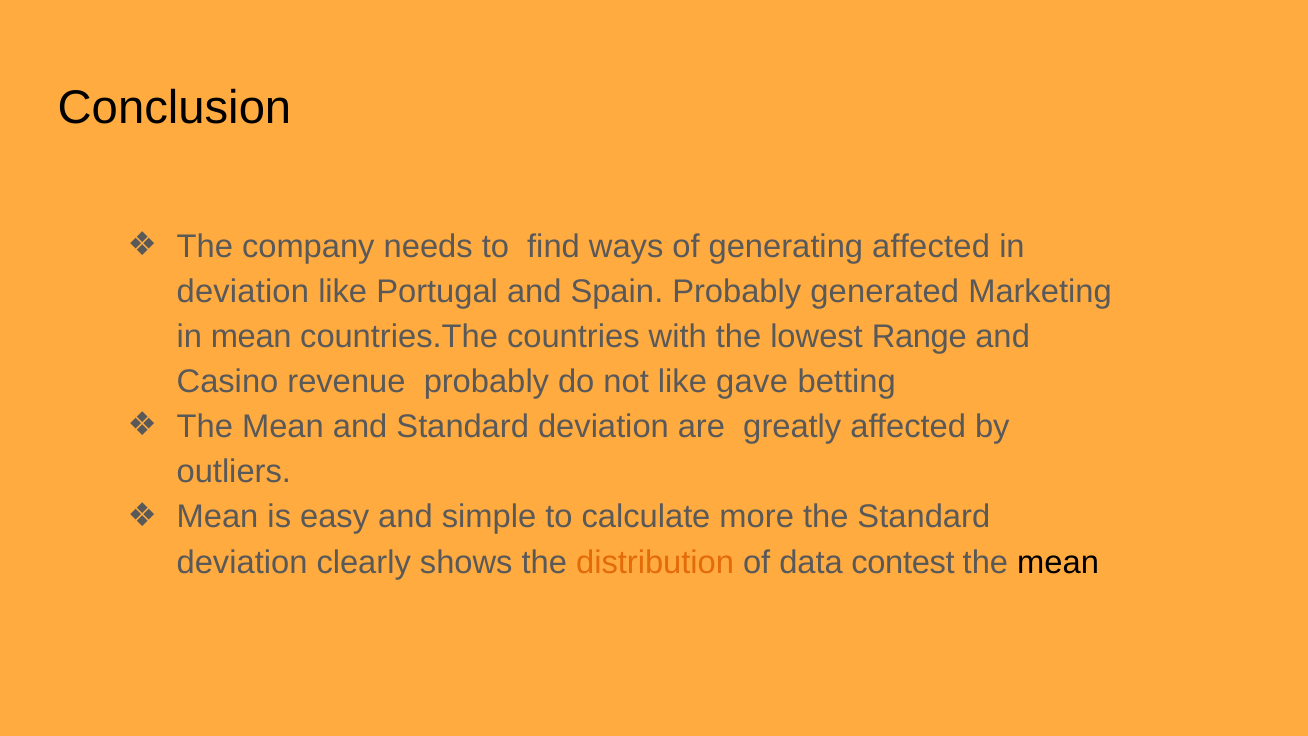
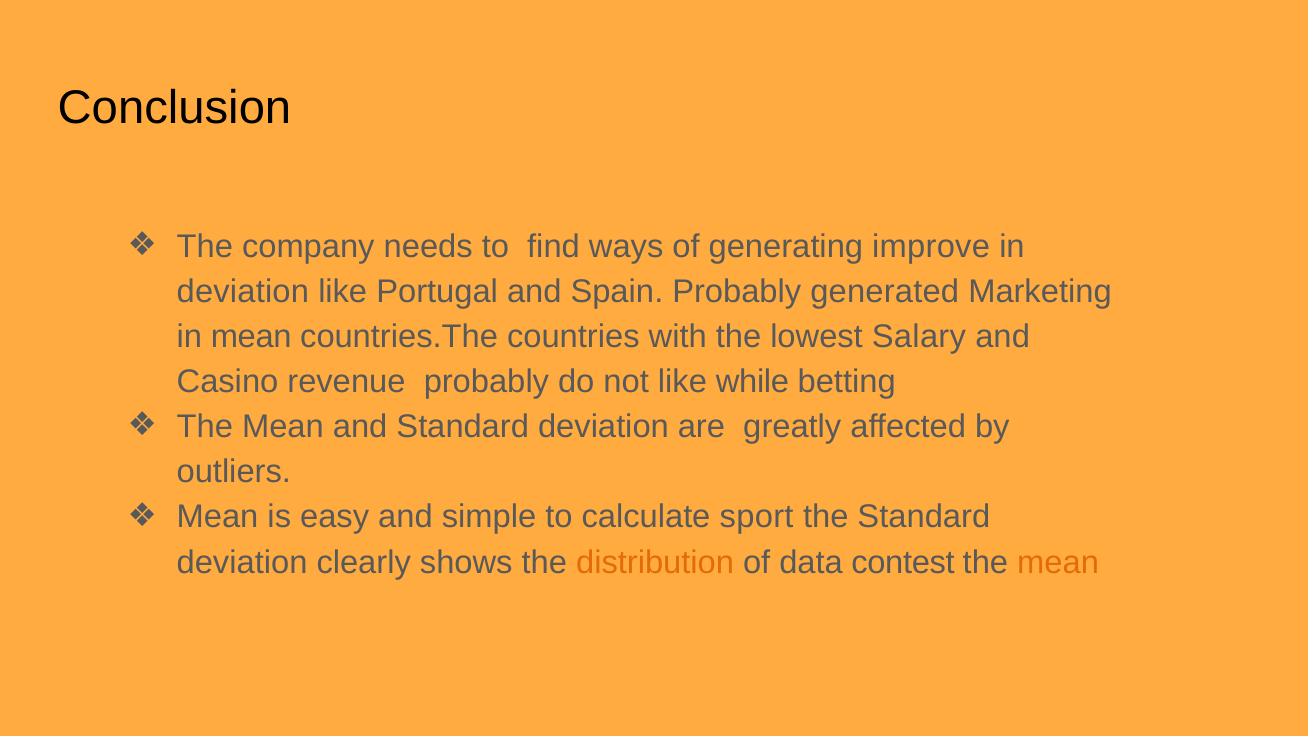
generating affected: affected -> improve (931, 246)
Range: Range -> Salary (919, 337)
gave: gave -> while (752, 382)
more: more -> sport (757, 517)
mean colour: black -> orange (1058, 562)
